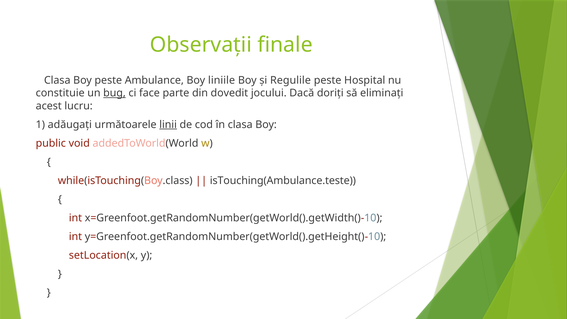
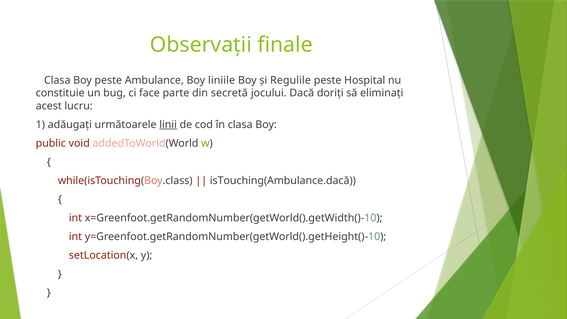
bug underline: present -> none (114, 93)
dovedit: dovedit -> secretă (229, 93)
isTouching(Ambulance.teste: isTouching(Ambulance.teste -> isTouching(Ambulance.dacă (283, 180)
